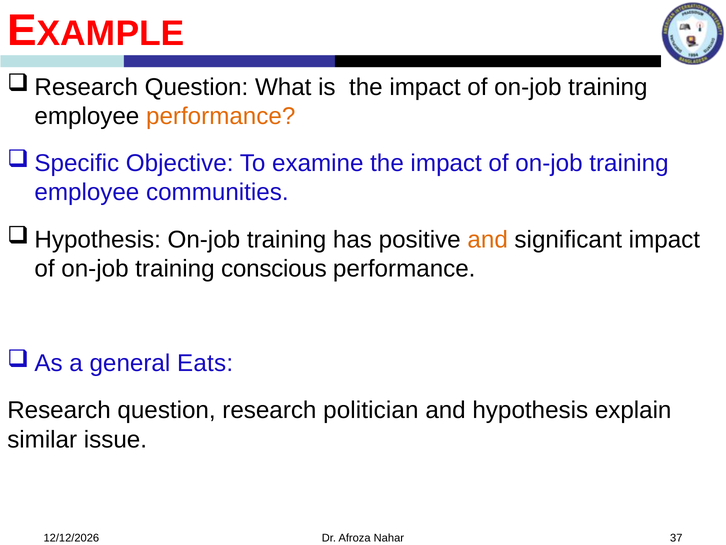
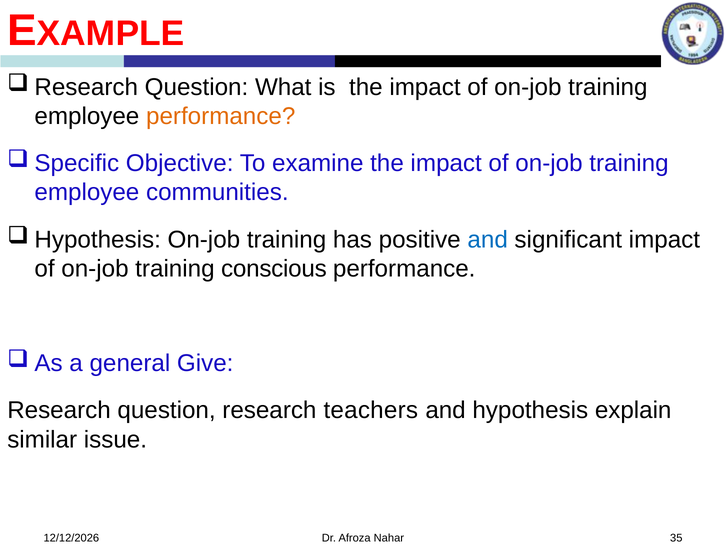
and colour: orange -> blue (488, 239)
Eats: Eats -> Give (205, 363)
politician: politician -> teachers (371, 410)
37: 37 -> 35 (676, 537)
